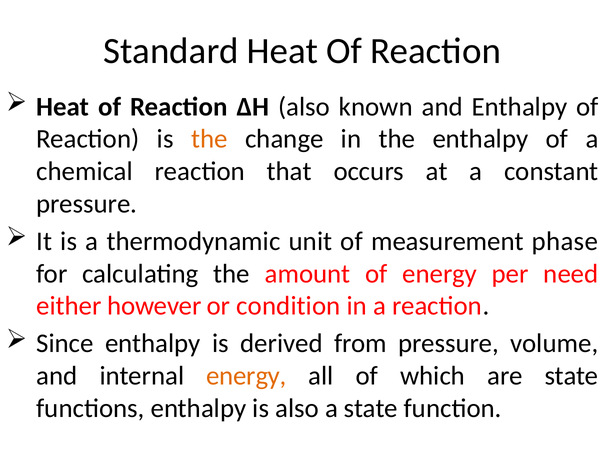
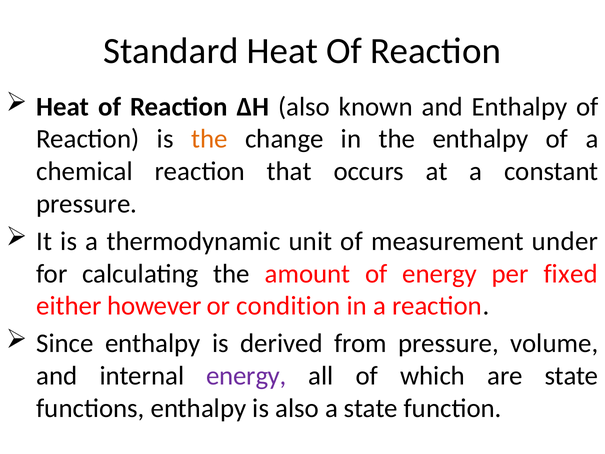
phase: phase -> under (565, 241)
need: need -> fixed (571, 273)
energy colour: orange -> purple (246, 376)
